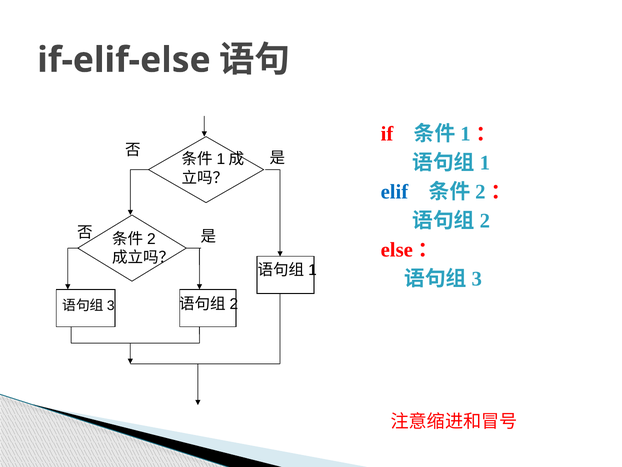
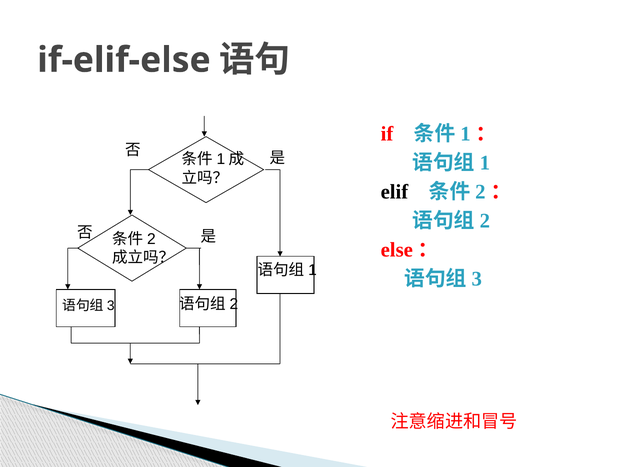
elif colour: blue -> black (394, 192)
